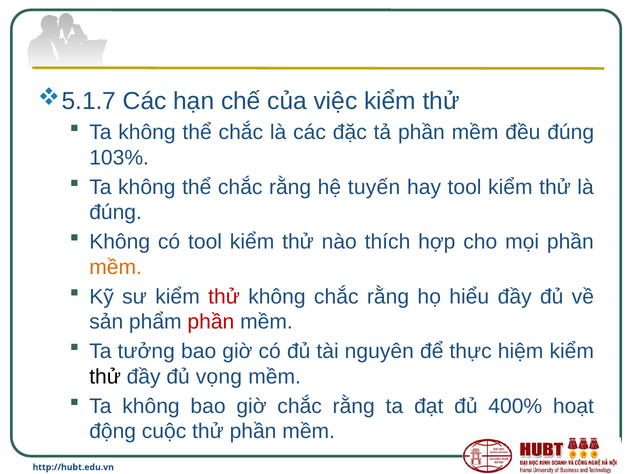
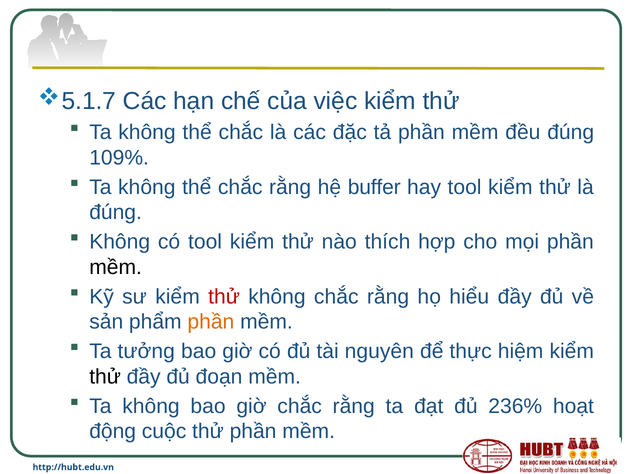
103%: 103% -> 109% (119, 158)
tuyến: tuyến -> buffer (374, 187)
mềm colour: orange -> black (116, 267)
phần colour: red -> orange (211, 322)
vọng: vọng -> đoạn (219, 377)
400%: 400% -> 236% (515, 406)
